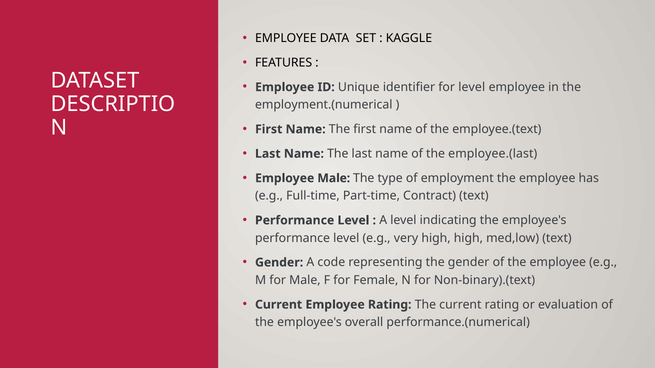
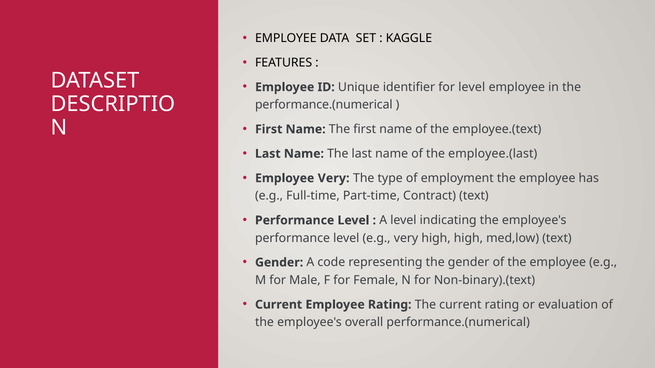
employment.(numerical: employment.(numerical -> performance.(numerical (324, 105)
Employee Male: Male -> Very (334, 178)
